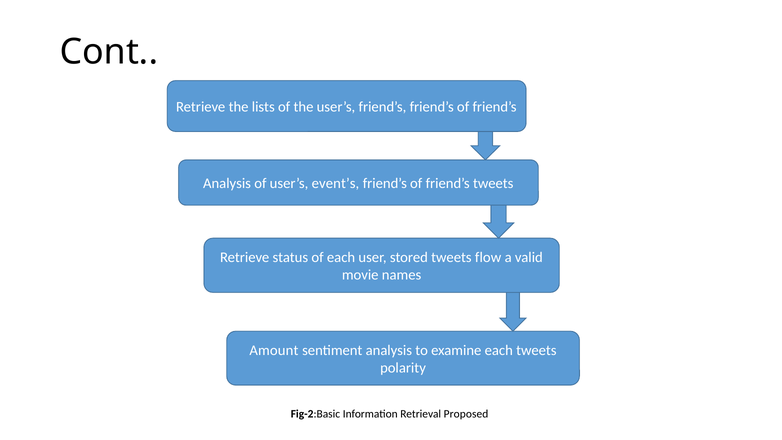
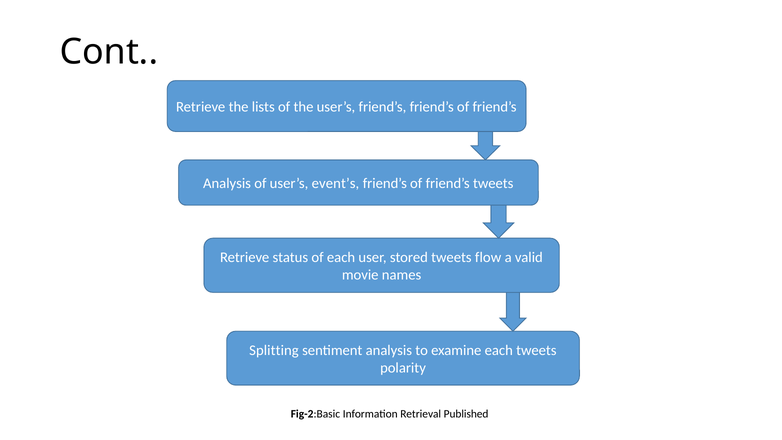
Amount: Amount -> Splitting (274, 350)
Proposed: Proposed -> Published (466, 414)
